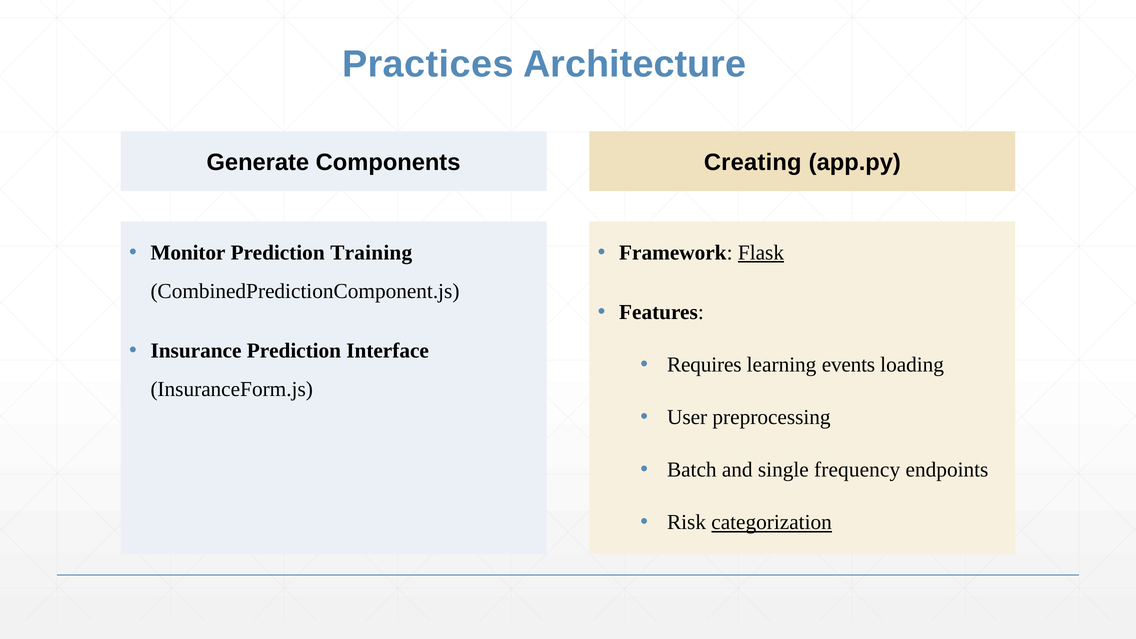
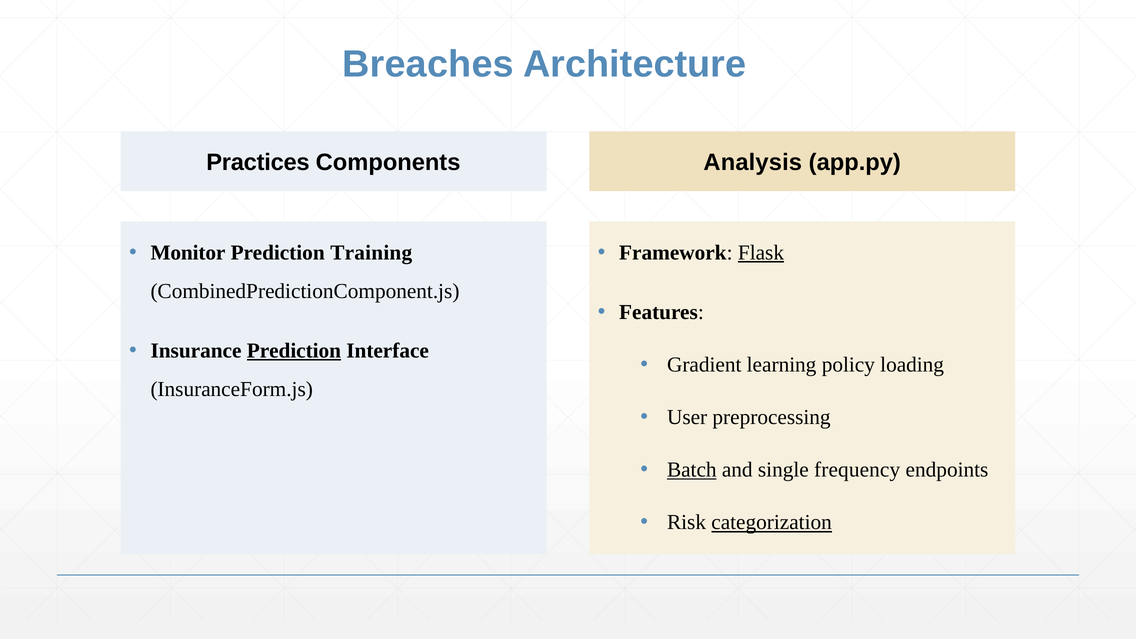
Practices: Practices -> Breaches (428, 64)
Generate: Generate -> Practices (258, 162)
Creating: Creating -> Analysis (753, 162)
Prediction underline: none -> present (294, 351)
Requires: Requires -> Gradient (704, 365)
events: events -> policy (848, 365)
Batch underline: none -> present (692, 470)
